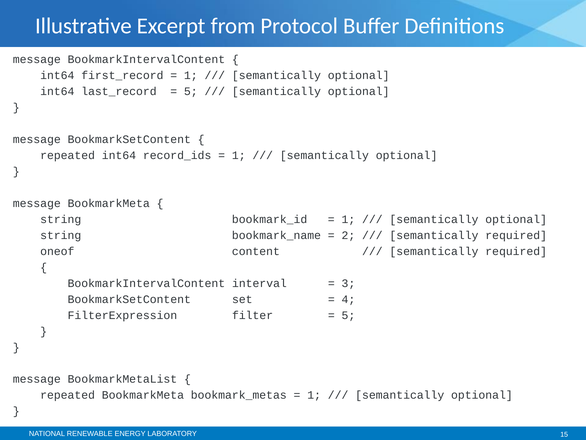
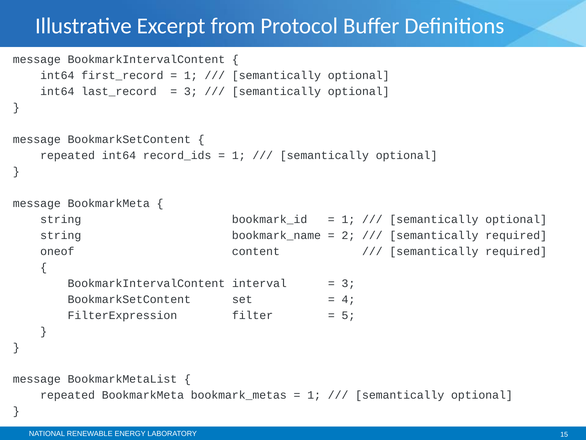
5: 5 -> 3 (191, 91)
